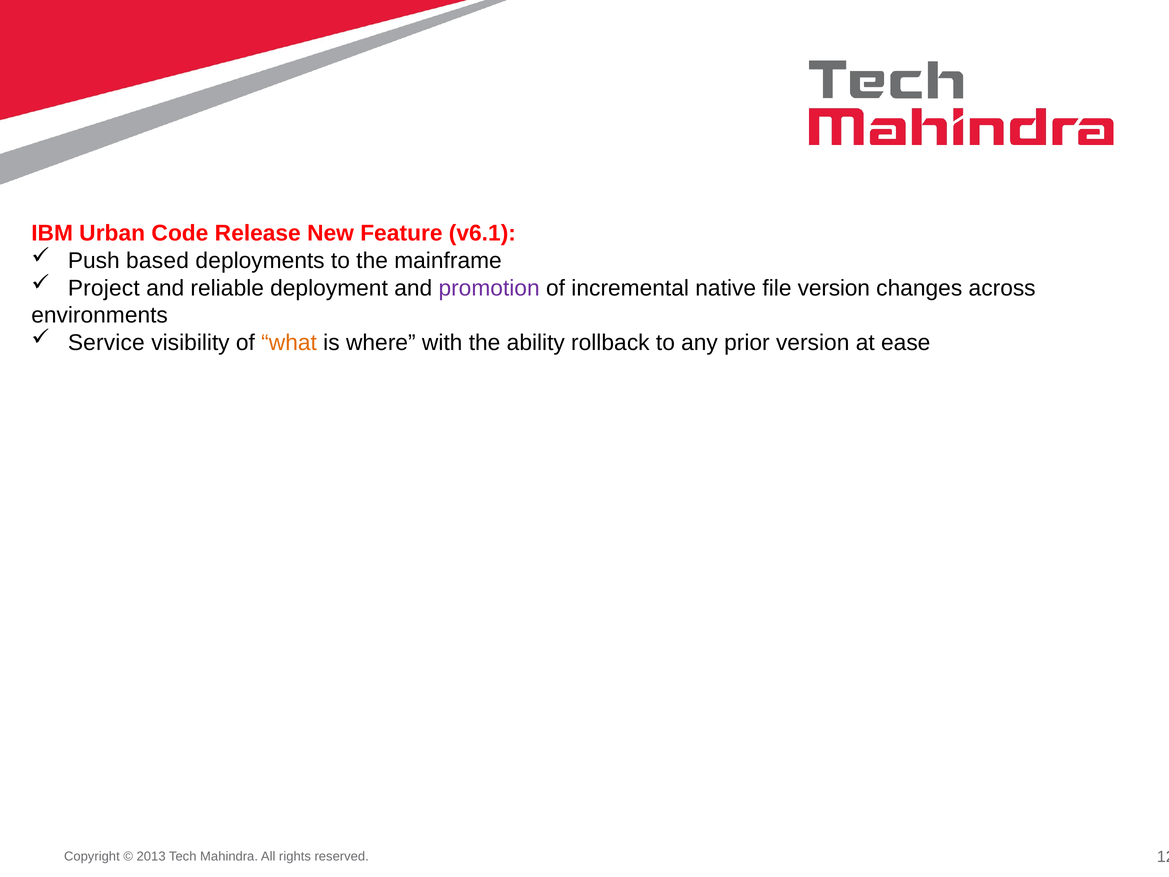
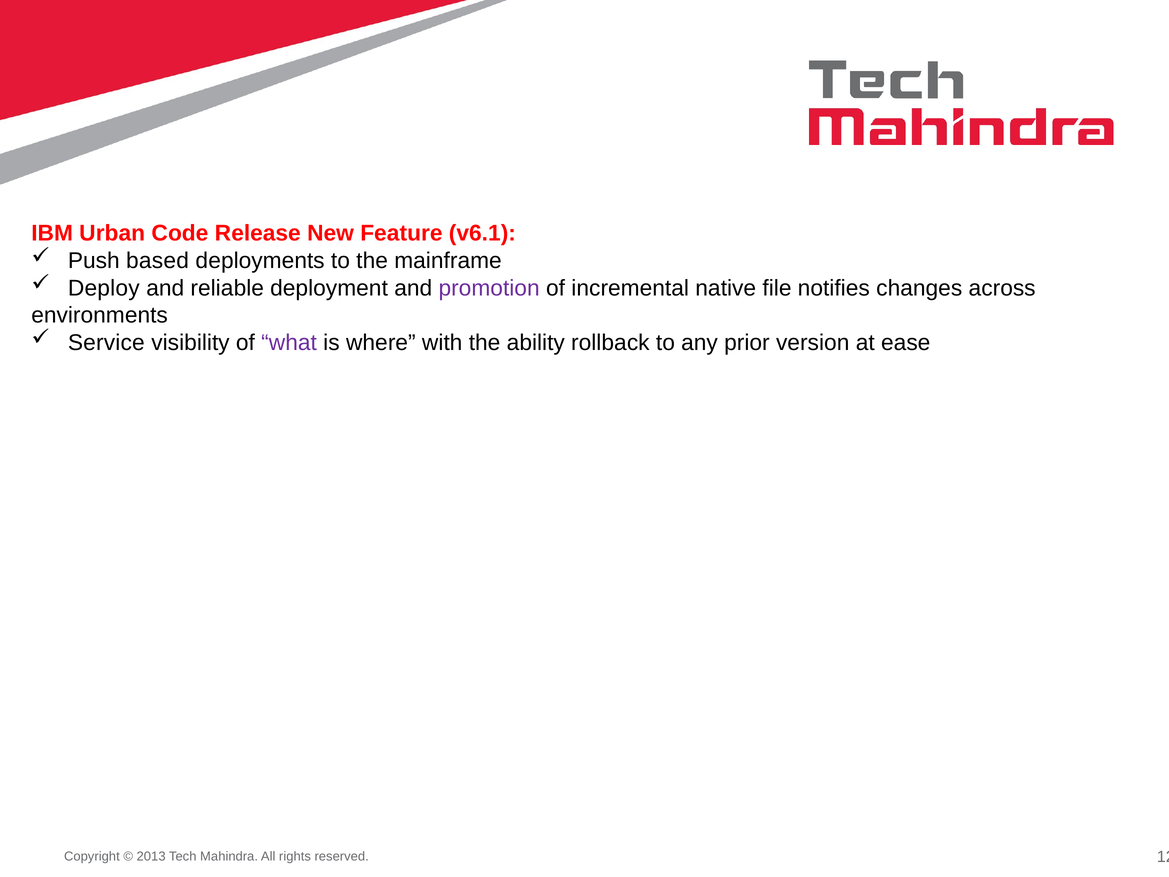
Project: Project -> Deploy (104, 288)
file version: version -> notifies (834, 288)
what colour: orange -> purple (289, 343)
